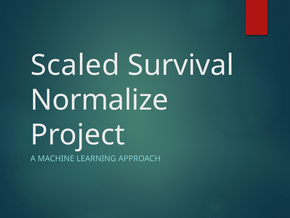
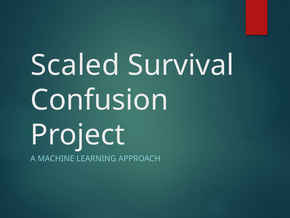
Normalize: Normalize -> Confusion (99, 100)
